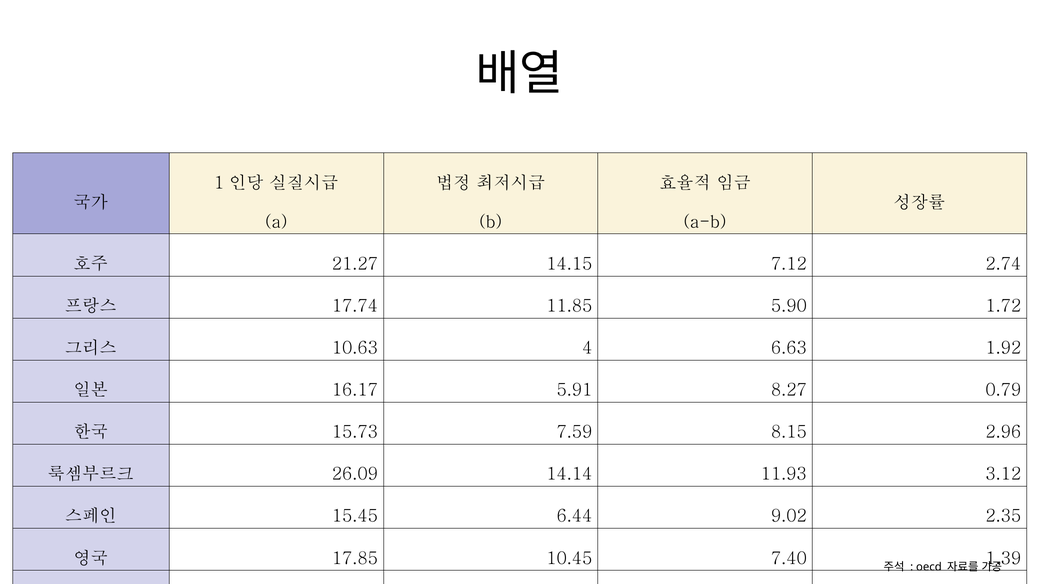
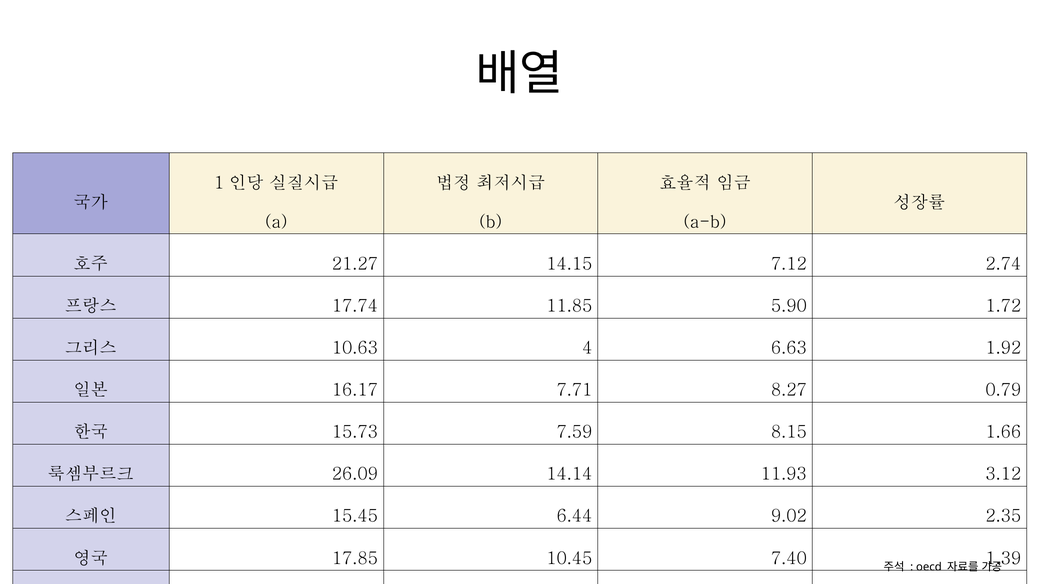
5.91: 5.91 -> 7.71 (574, 390)
2.96: 2.96 -> 1.66 (1003, 432)
